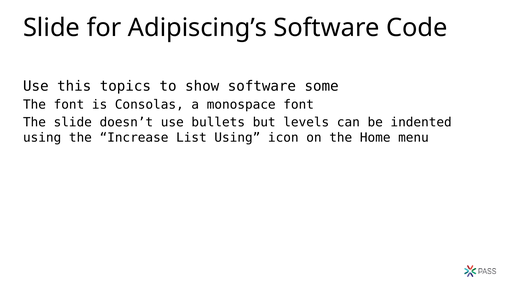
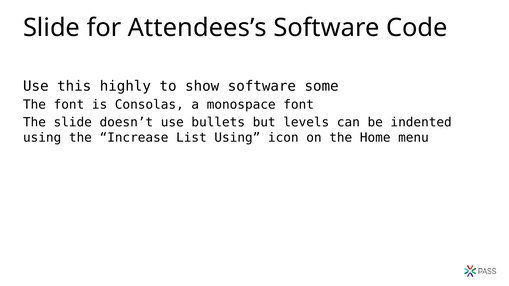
Adipiscing’s: Adipiscing’s -> Attendees’s (197, 28)
topics: topics -> highly (125, 86)
